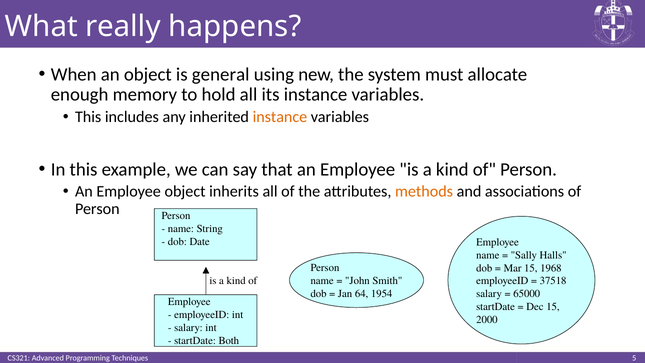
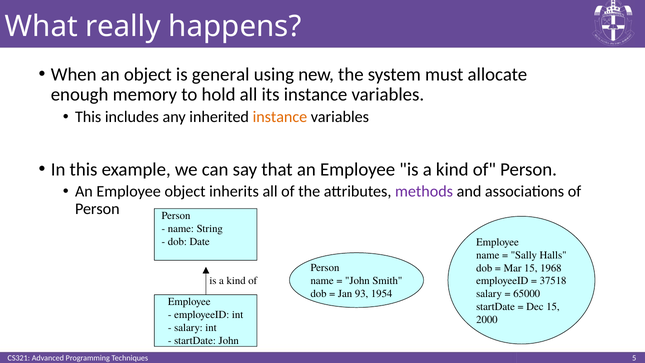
methods colour: orange -> purple (424, 192)
64: 64 -> 93 (362, 294)
startDate Both: Both -> John (229, 340)
